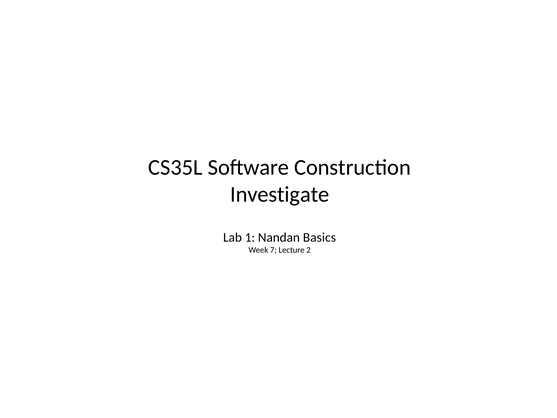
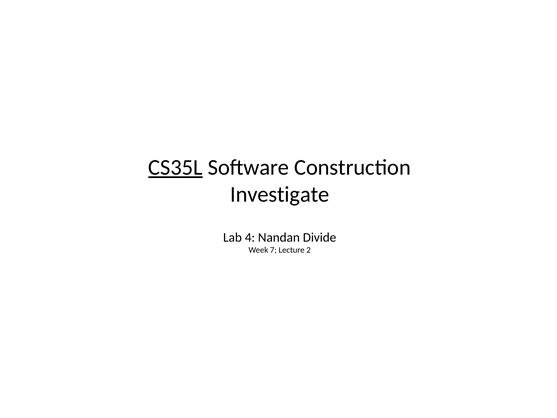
CS35L underline: none -> present (175, 167)
1: 1 -> 4 (250, 237)
Basics: Basics -> Divide (320, 237)
